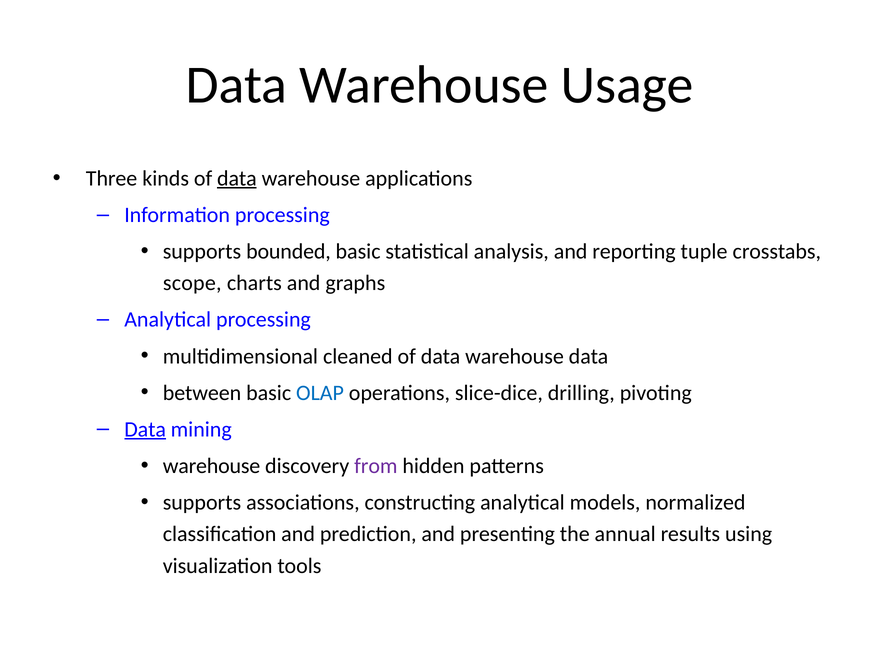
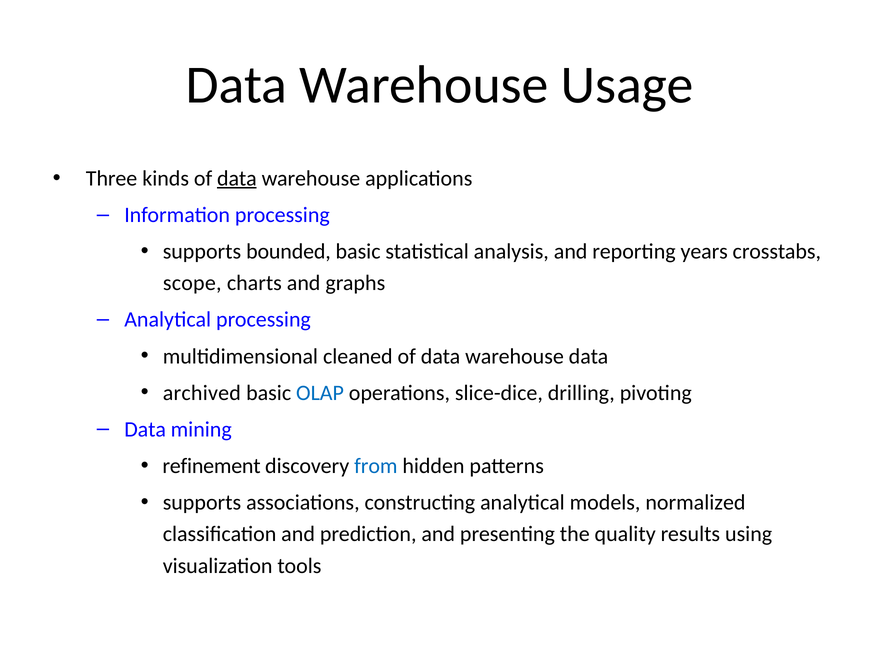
tuple: tuple -> years (704, 252)
between: between -> archived (202, 393)
Data underline: present -> none (145, 429)
warehouse: warehouse -> refinement (212, 466)
from colour: purple -> blue (376, 466)
annual: annual -> quality (625, 534)
